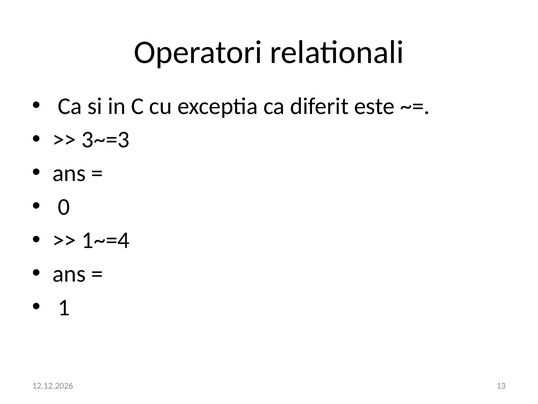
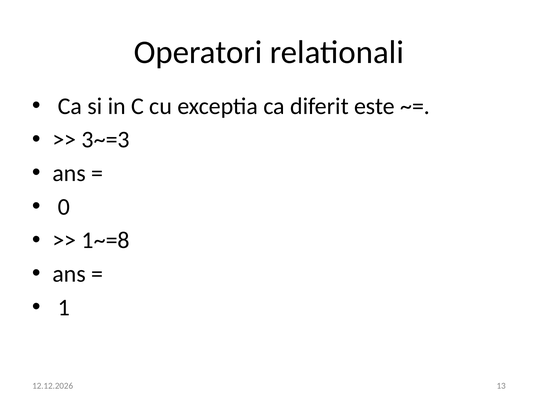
1~=4: 1~=4 -> 1~=8 (106, 240)
